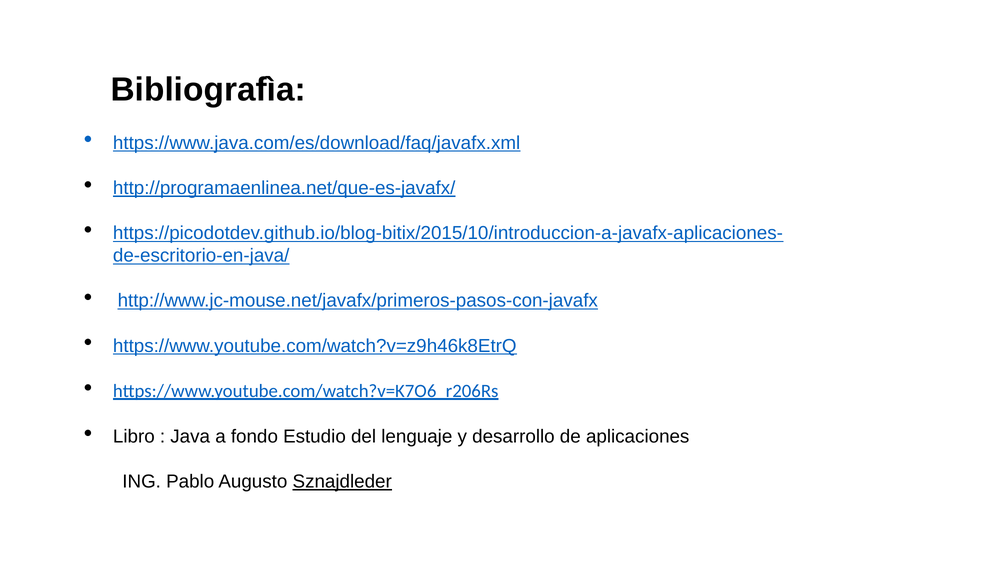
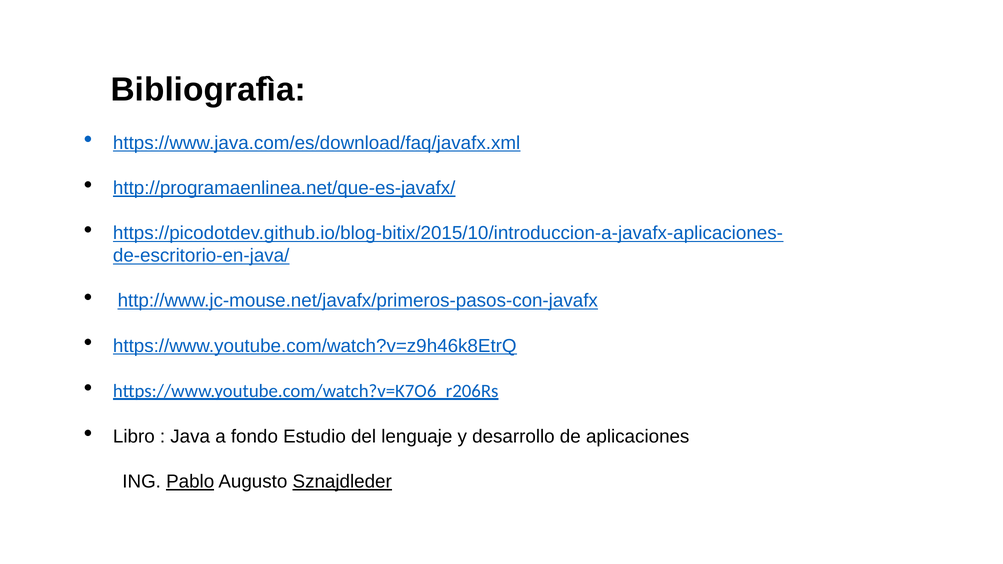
Pablo underline: none -> present (190, 482)
